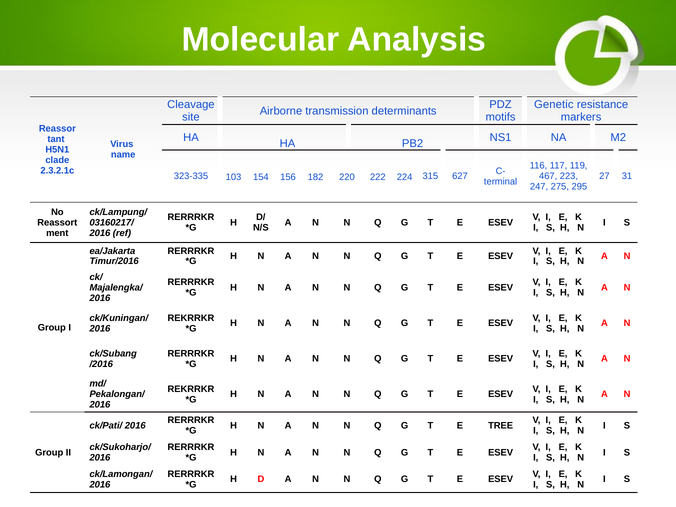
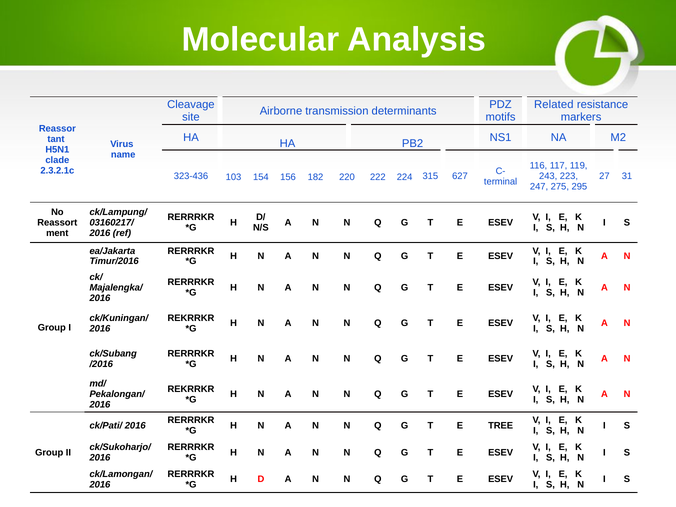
Genetic: Genetic -> Related (554, 105)
323-335: 323-335 -> 323-436 (191, 176)
467: 467 -> 243 (548, 176)
